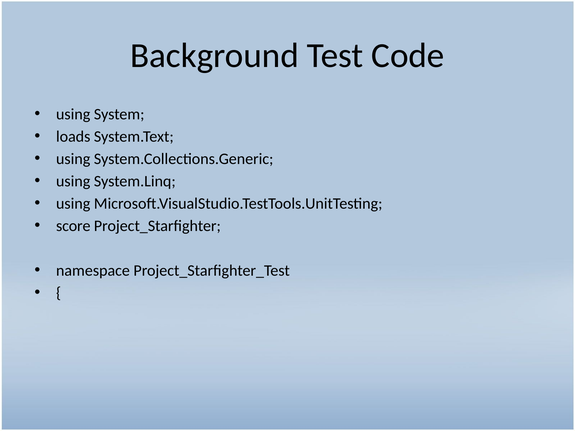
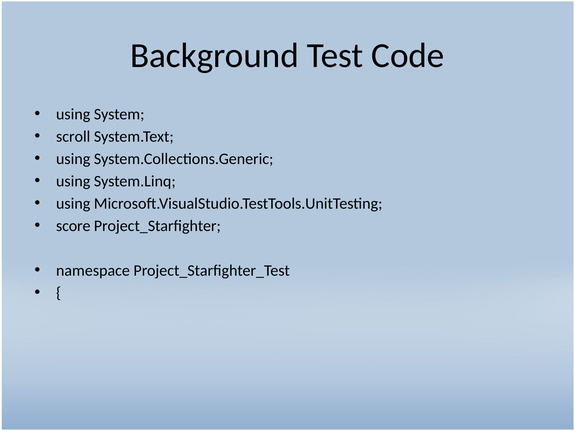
loads: loads -> scroll (73, 137)
